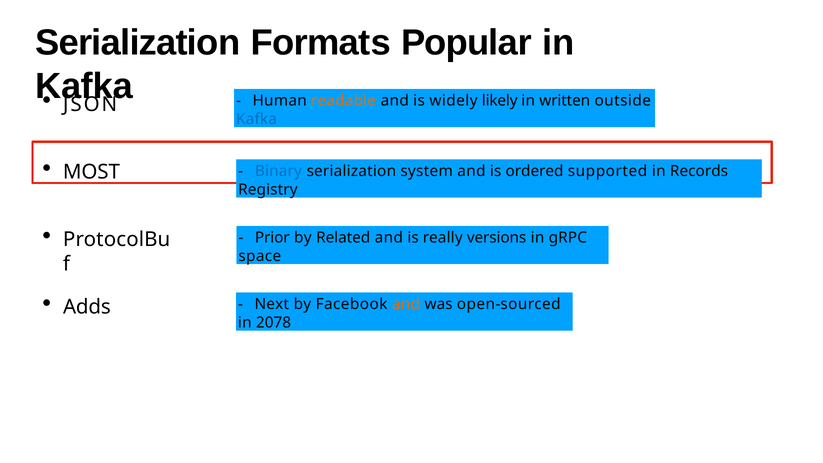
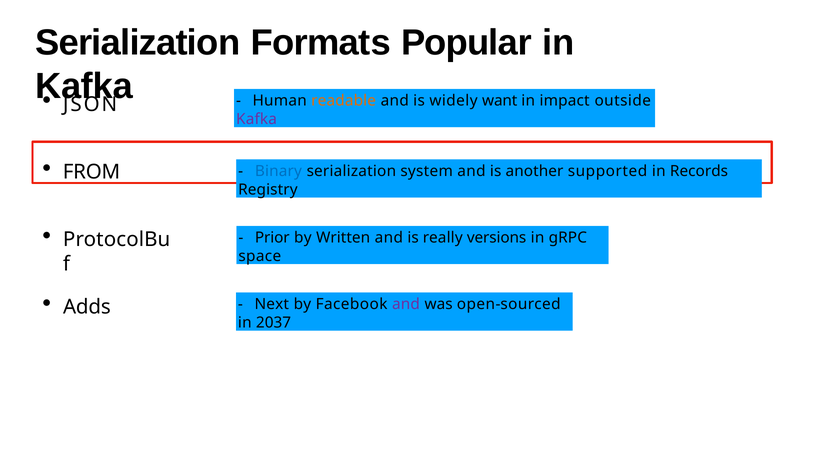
likely: likely -> want (500, 101)
written: written -> impact (565, 101)
Kafka colour: blue -> purple (257, 119)
MOST: MOST -> FROM (91, 172)
ordered: ordered -> another (534, 171)
Related: Related -> Written (343, 238)
and colour: orange -> purple (406, 304)
2078: 2078 -> 2037 (274, 323)
